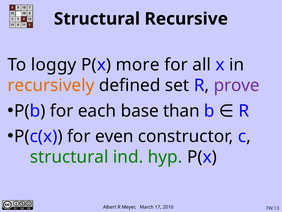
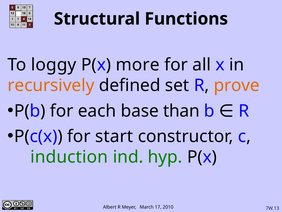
Recursive: Recursive -> Functions (186, 19)
prove colour: purple -> orange (237, 85)
even: even -> start (114, 136)
structural: structural -> induction (69, 157)
